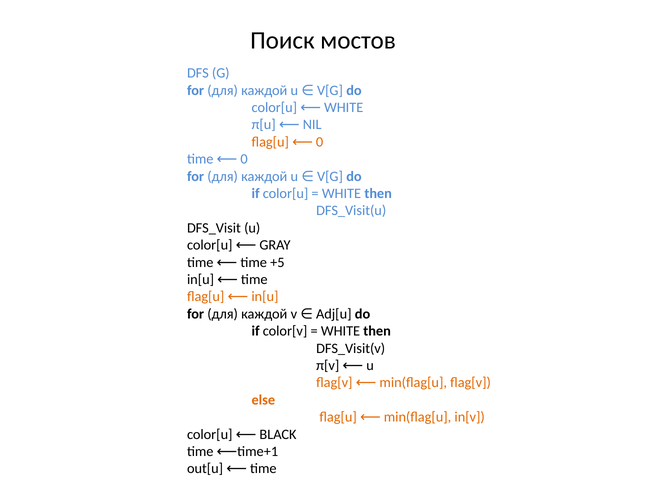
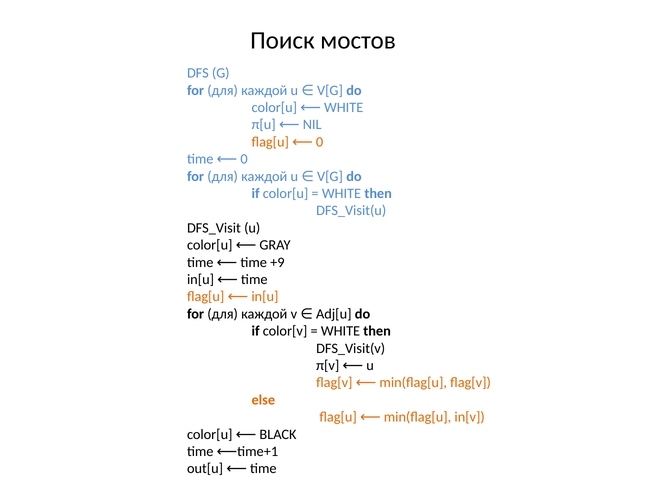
+5: +5 -> +9 (277, 263)
